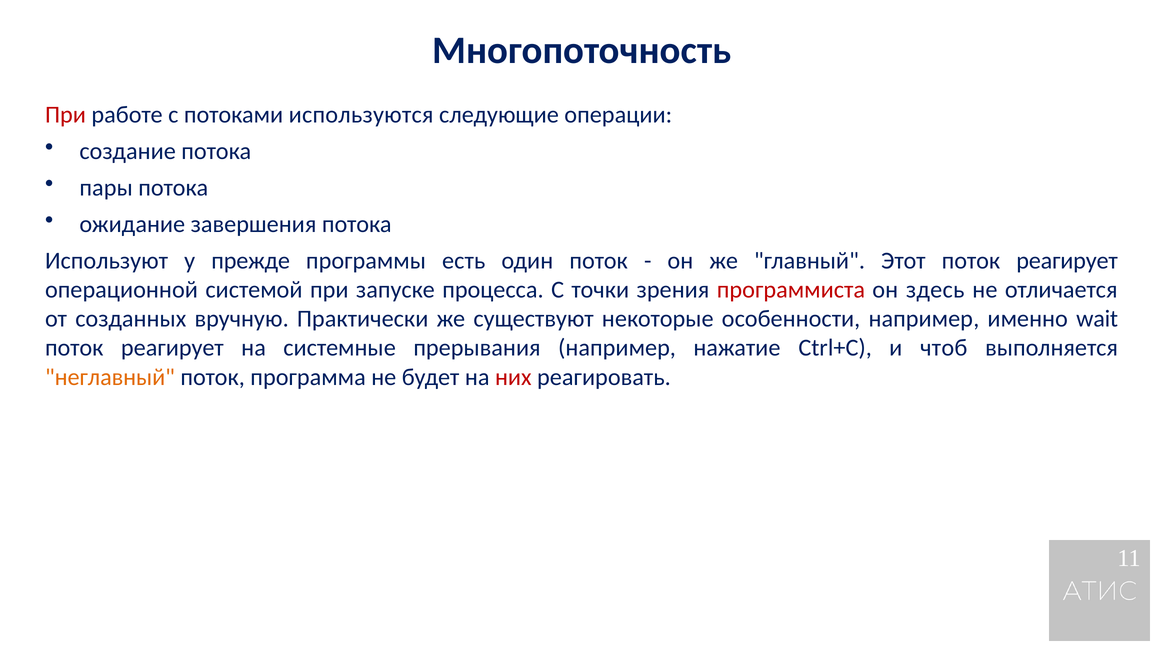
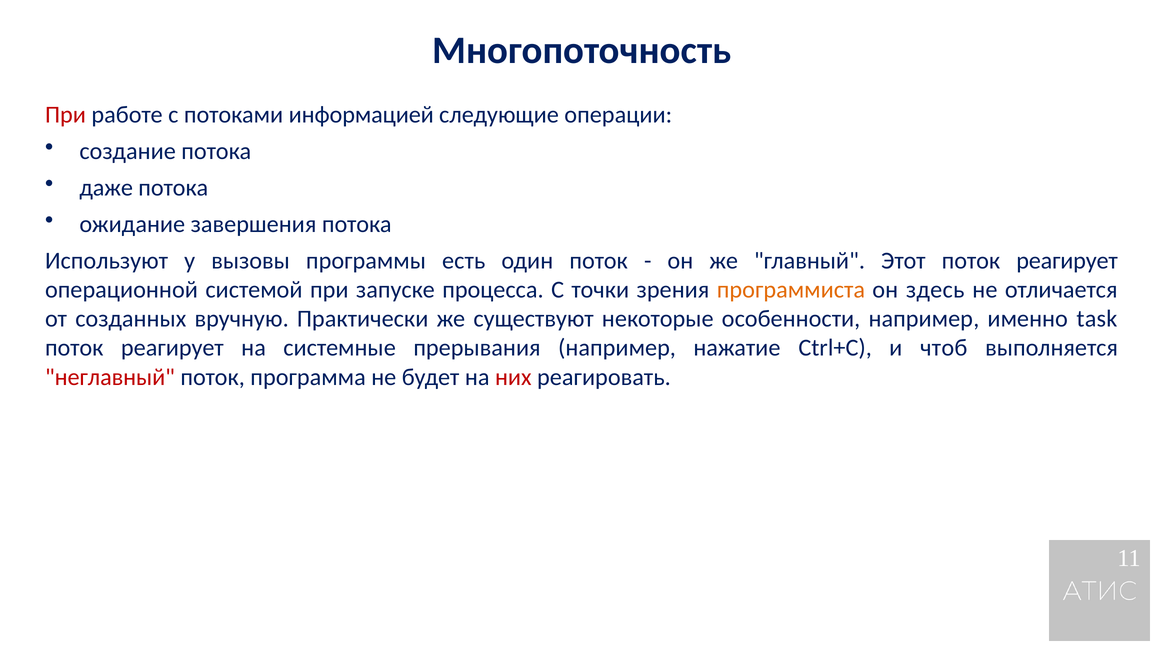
используются: используются -> информацией (361, 115)
пары: пары -> даже (106, 188)
прежде: прежде -> вызовы (251, 260)
программиста colour: red -> orange (791, 290)
wait: wait -> task (1097, 319)
неглавный colour: orange -> red (110, 377)
